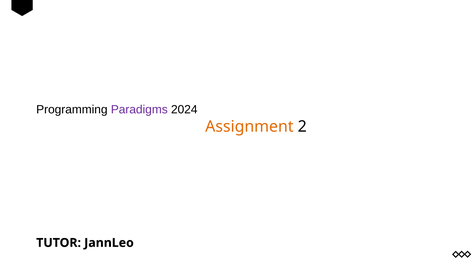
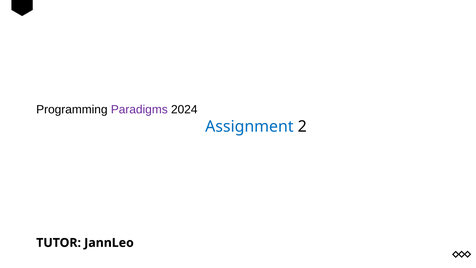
Assignment colour: orange -> blue (249, 127)
